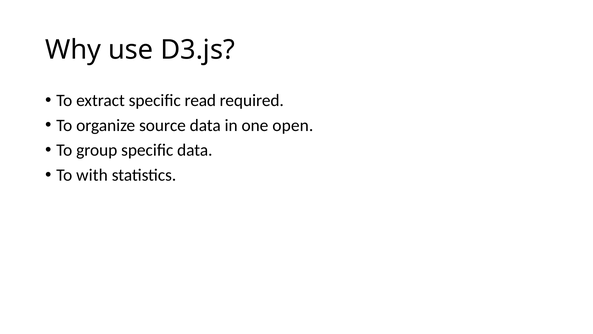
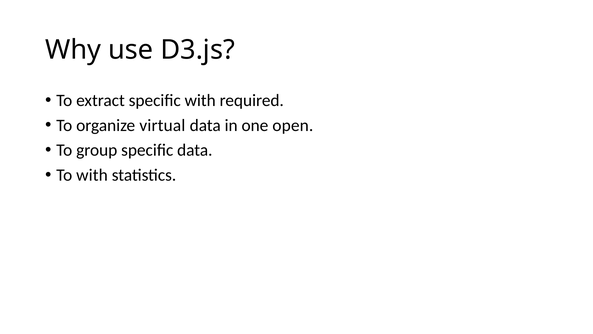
specific read: read -> with (200, 100)
source: source -> virtual (162, 125)
